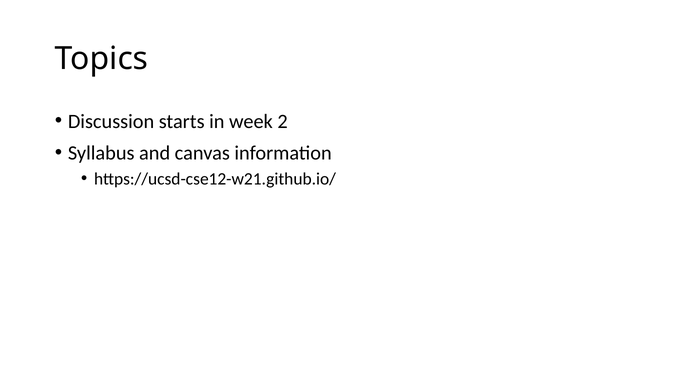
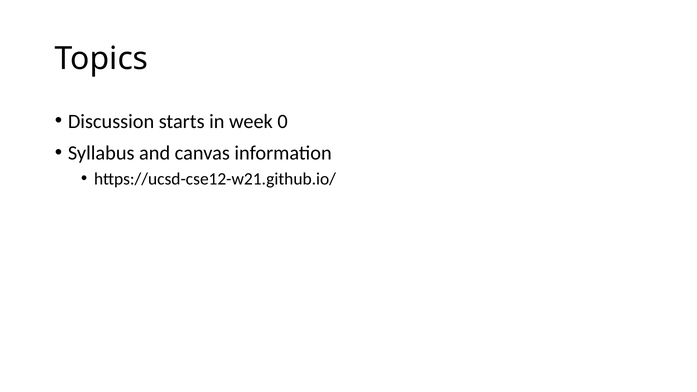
2: 2 -> 0 (283, 121)
